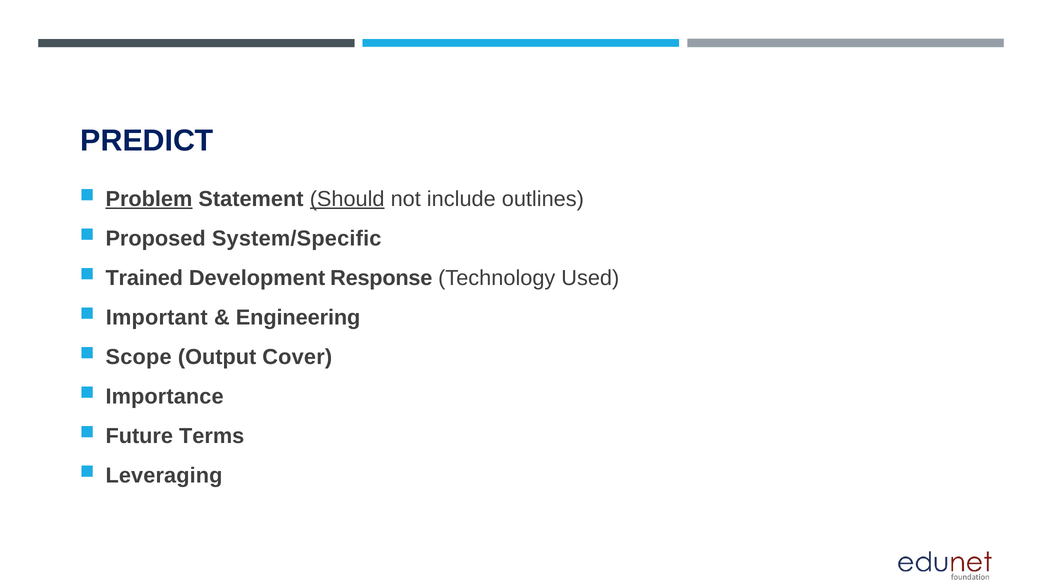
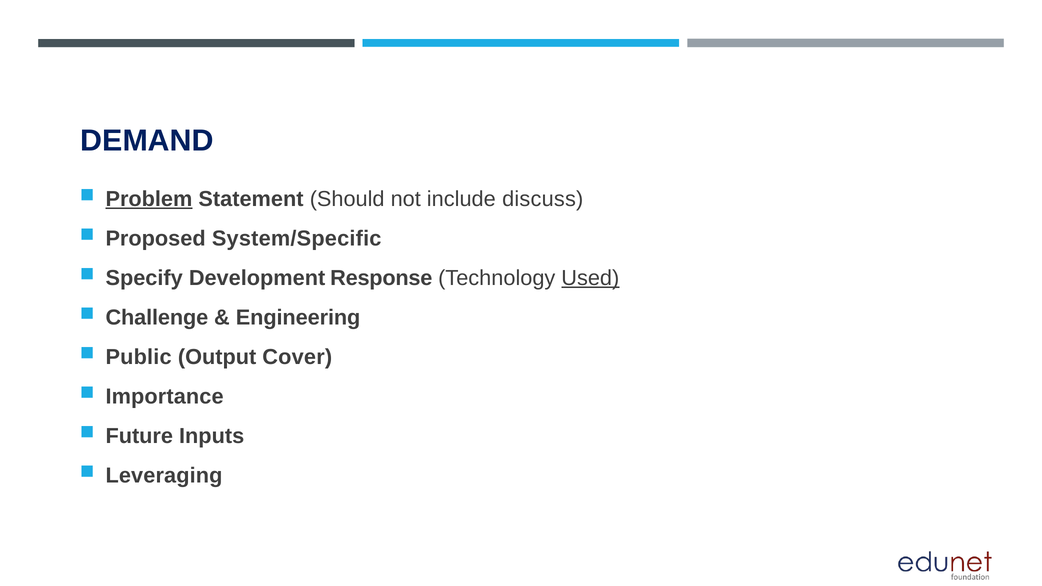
PREDICT: PREDICT -> DEMAND (147, 141)
Should underline: present -> none (347, 199)
outlines: outlines -> discuss (543, 199)
Trained: Trained -> Specify (144, 278)
Used underline: none -> present (590, 278)
Important: Important -> Challenge (157, 317)
Scope: Scope -> Public (139, 357)
Terms: Terms -> Inputs (212, 436)
